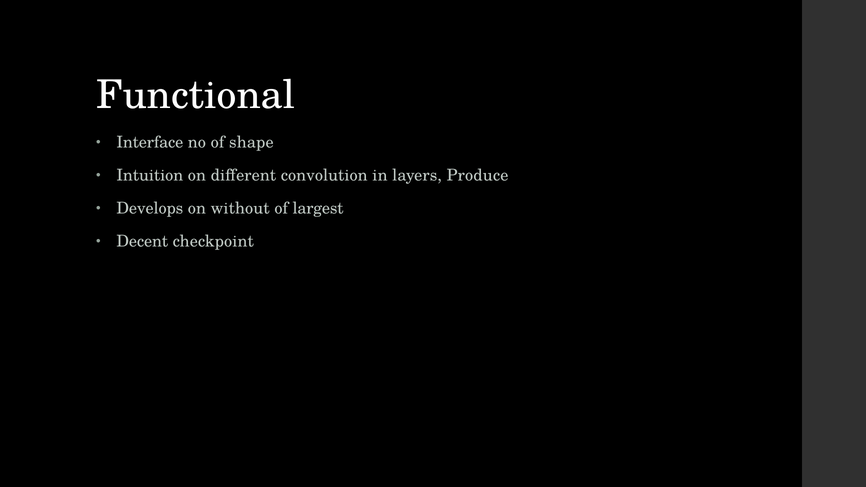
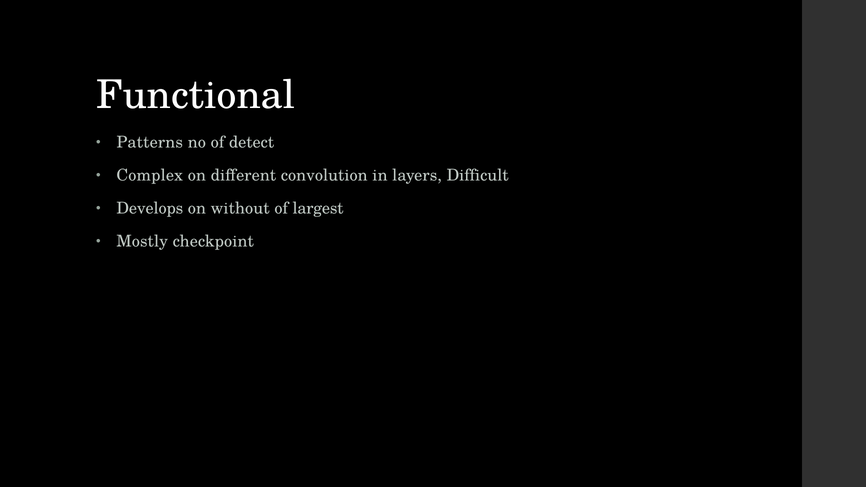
Interface: Interface -> Patterns (150, 143)
shape: shape -> detect (251, 143)
Intuition: Intuition -> Complex (150, 176)
Produce: Produce -> Difficult (478, 176)
Decent: Decent -> Mostly (142, 241)
